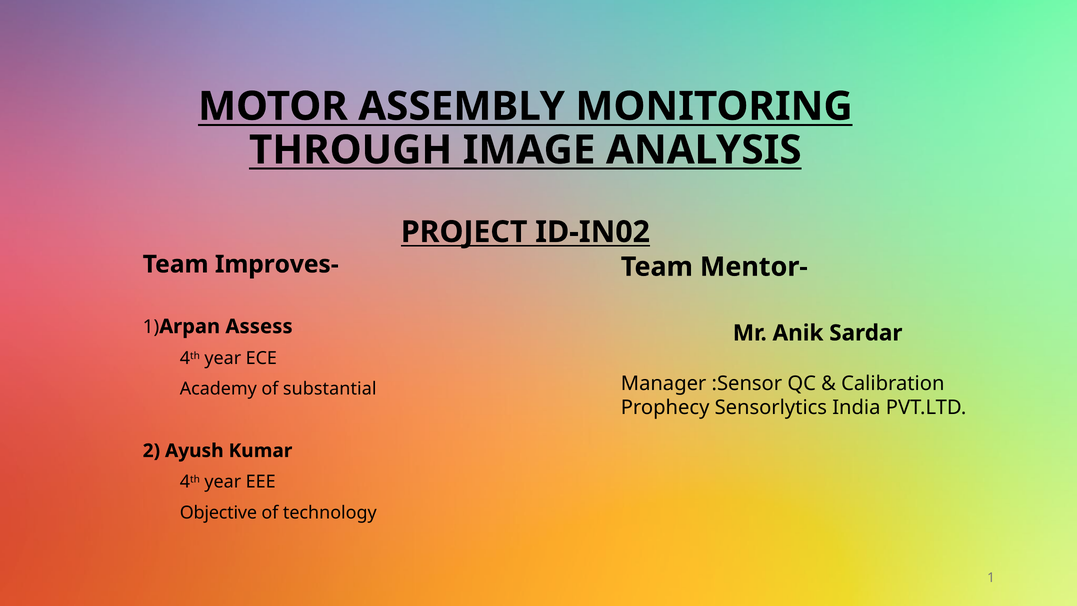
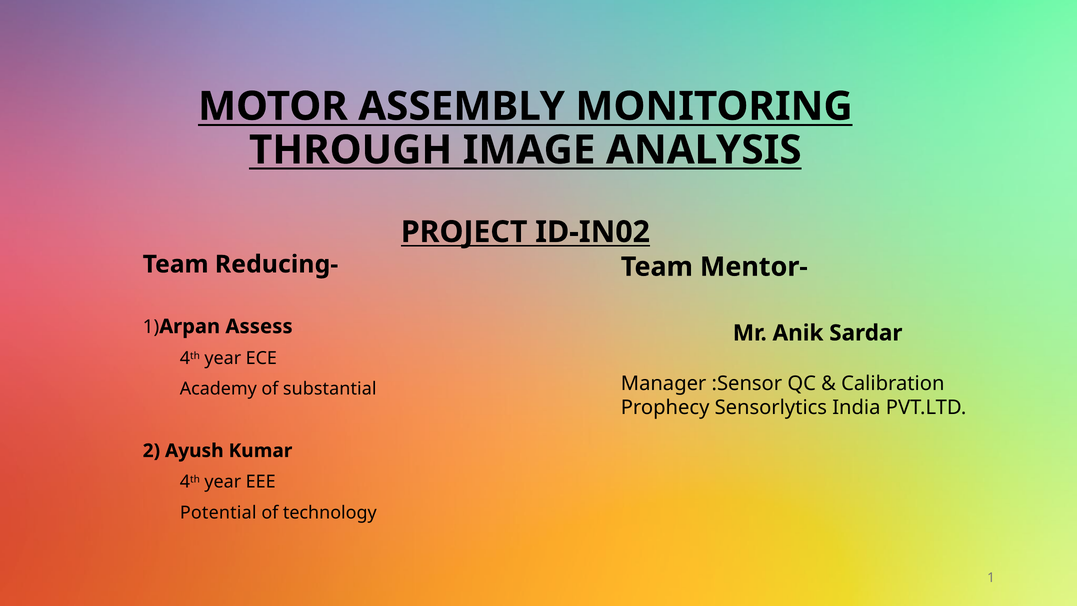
Improves-: Improves- -> Reducing- (277, 264)
Objective: Objective -> Potential (218, 512)
